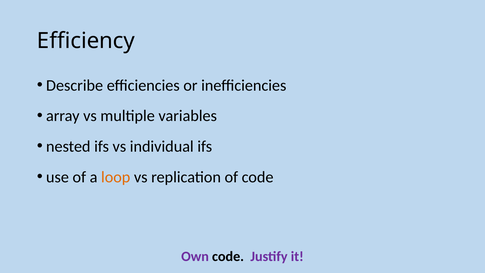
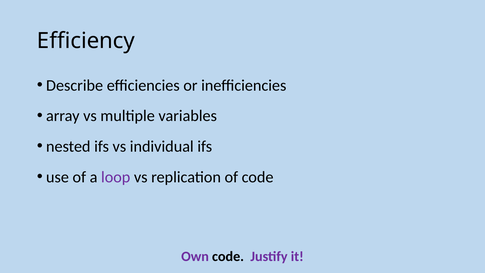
loop colour: orange -> purple (116, 177)
